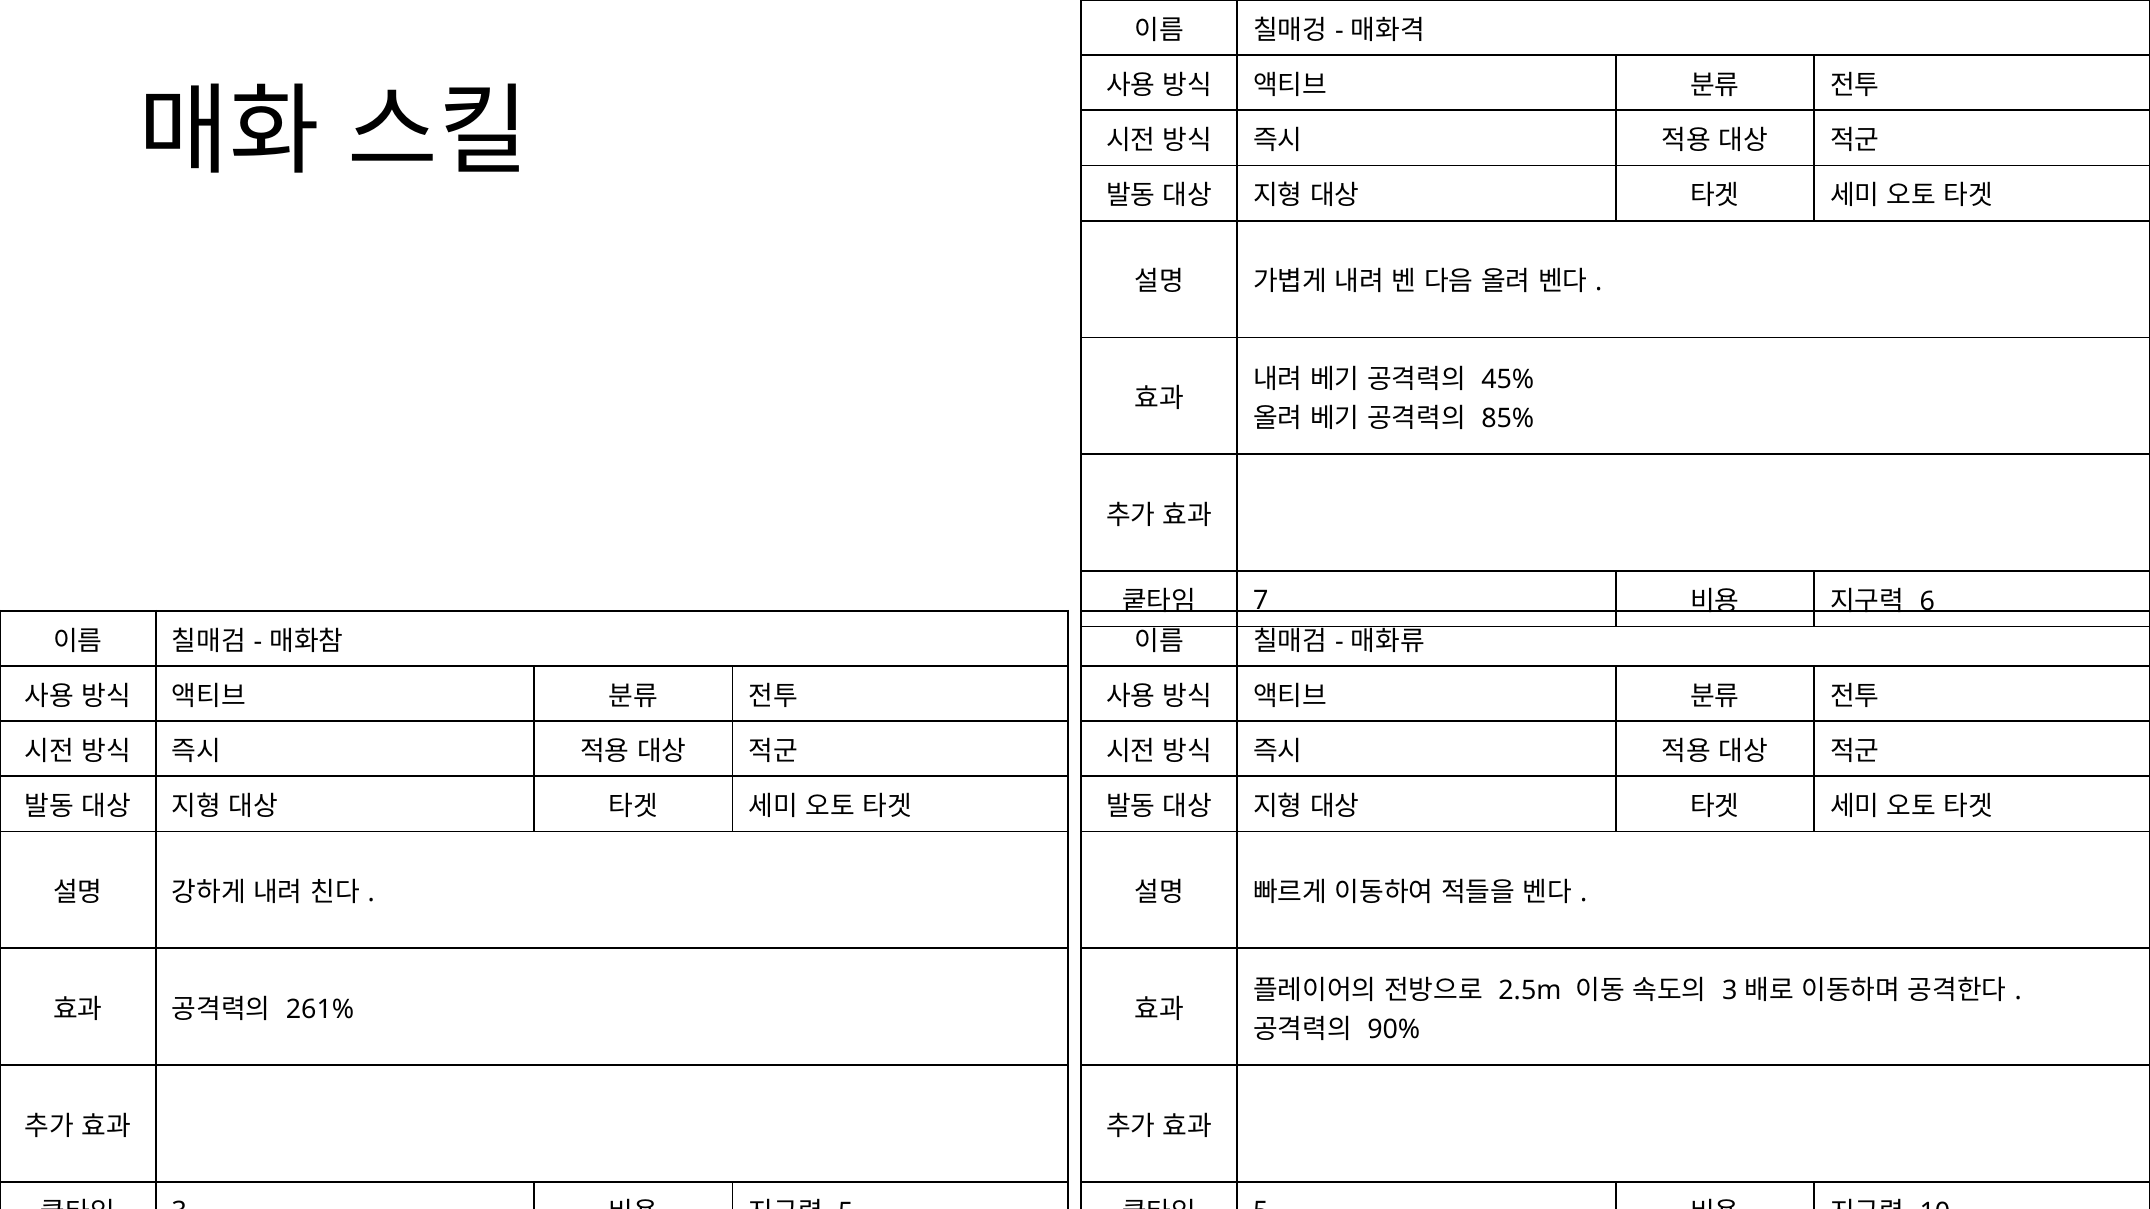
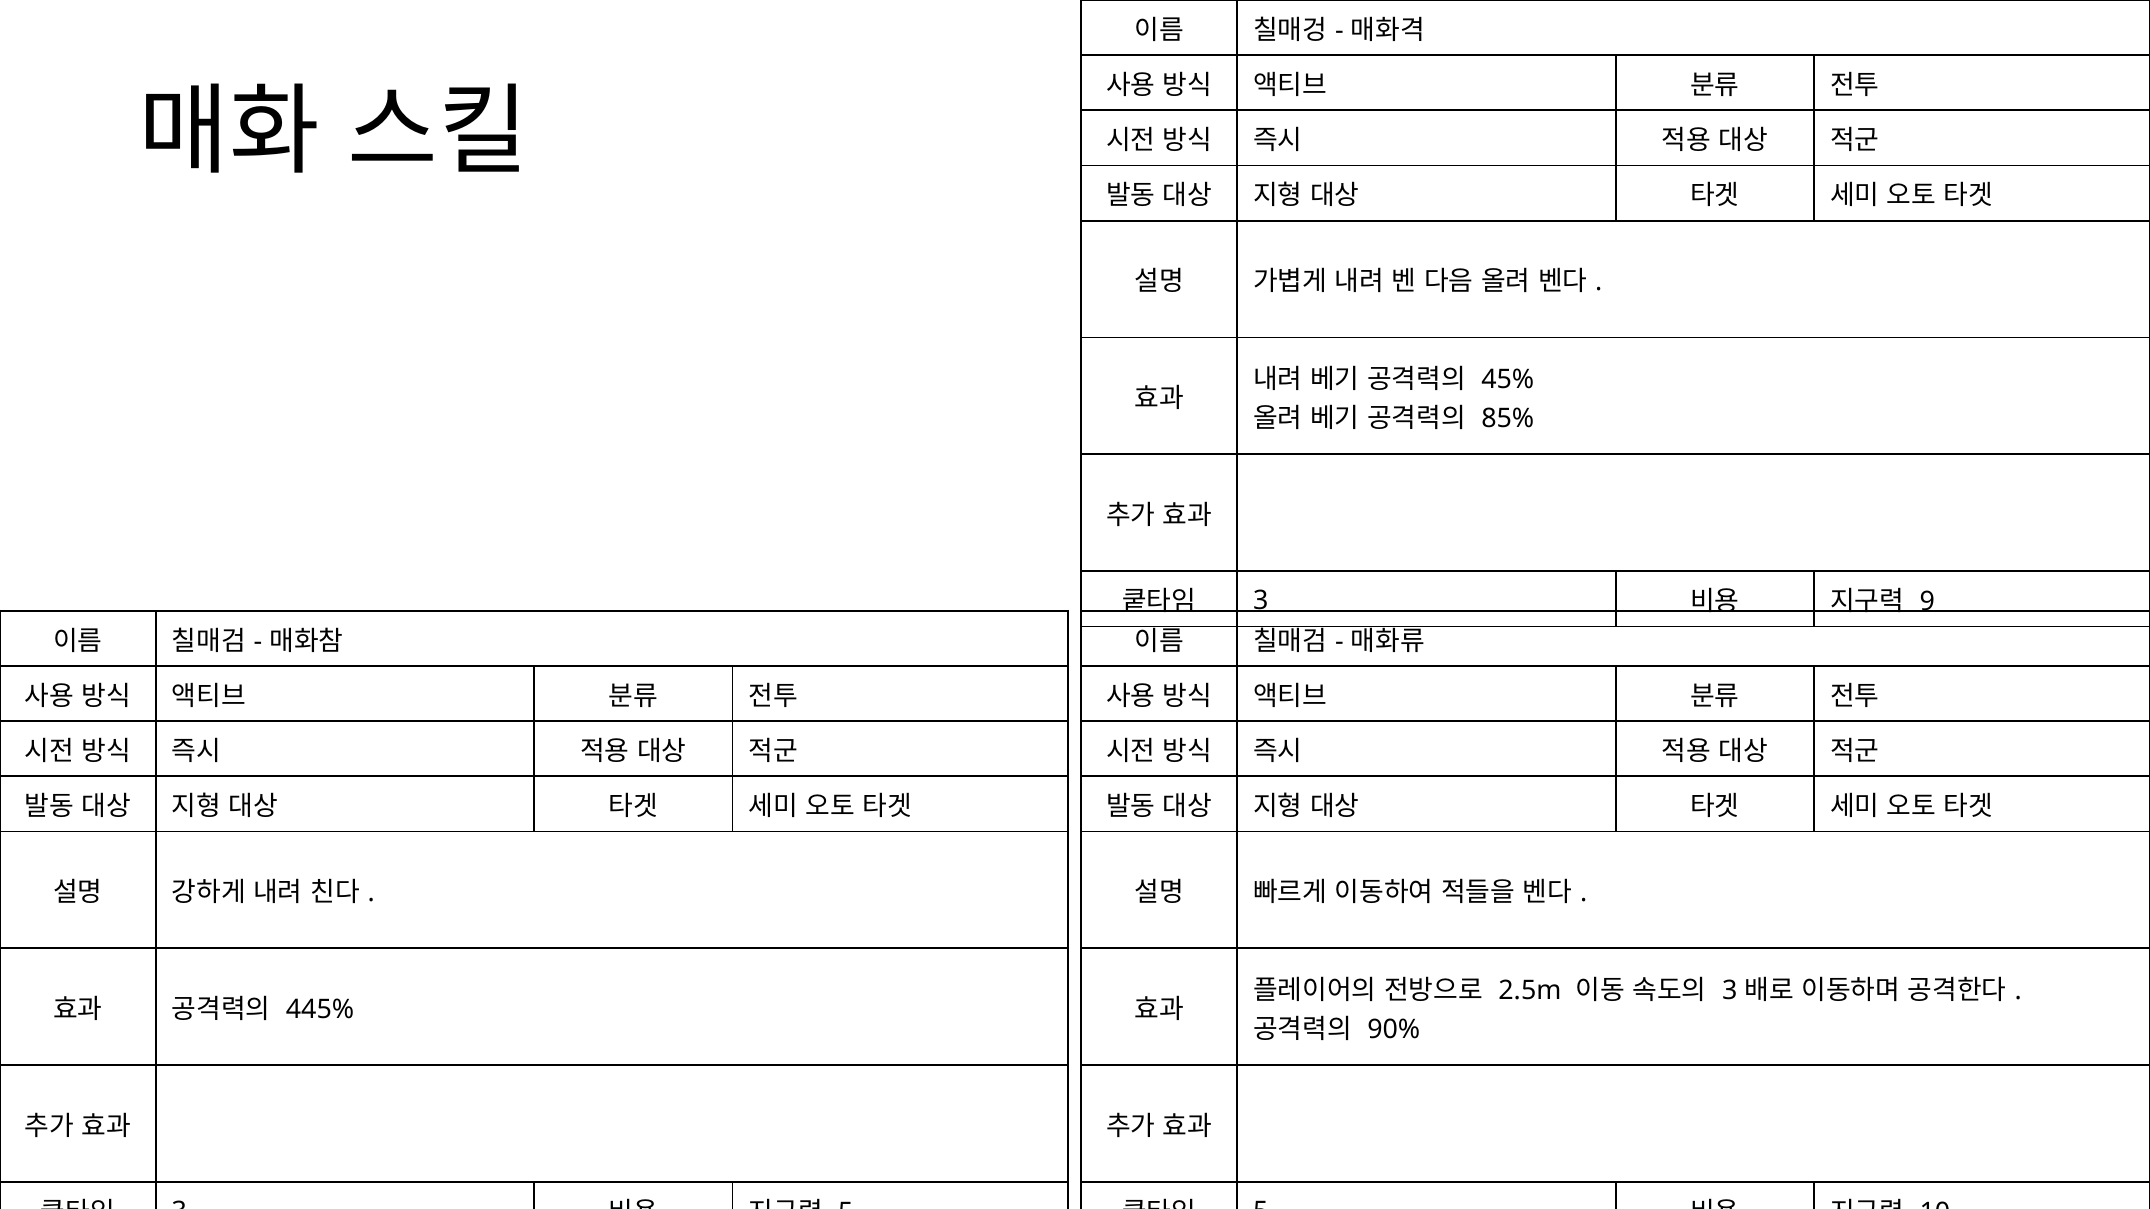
7: 7 -> 3 (1261, 601)
6: 6 -> 9 (1927, 602)
261%: 261% -> 445% (320, 1010)
